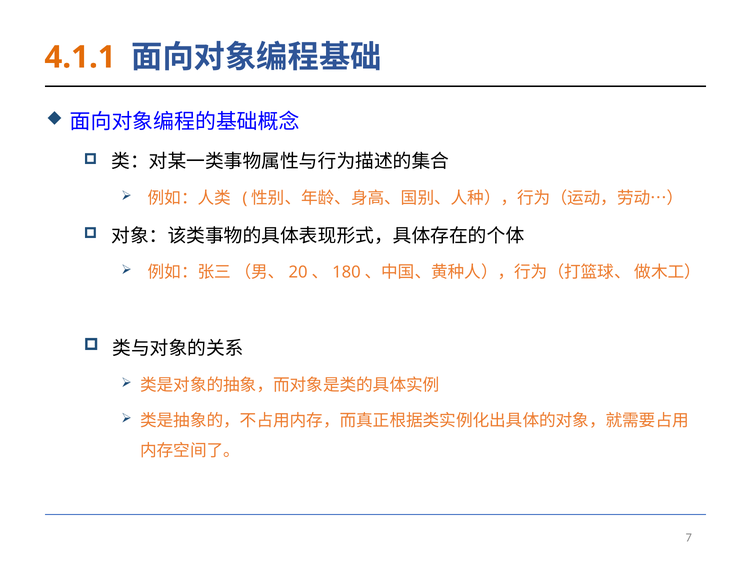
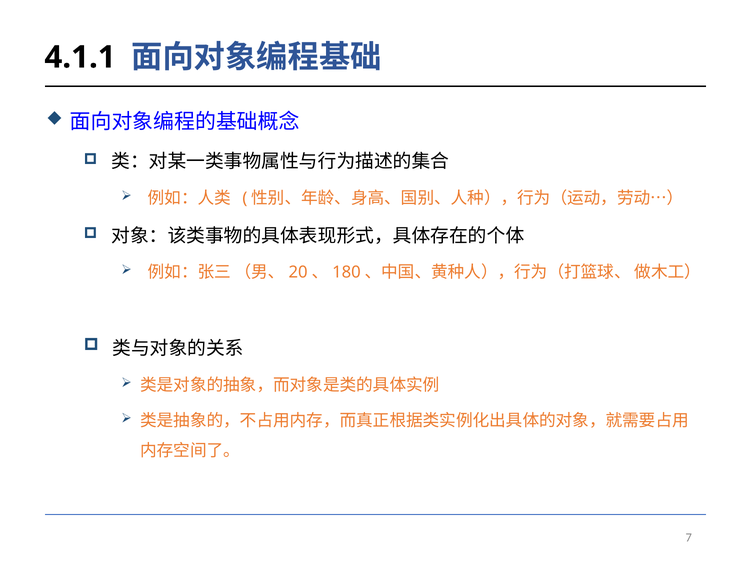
4.1.1 colour: orange -> black (80, 57)
